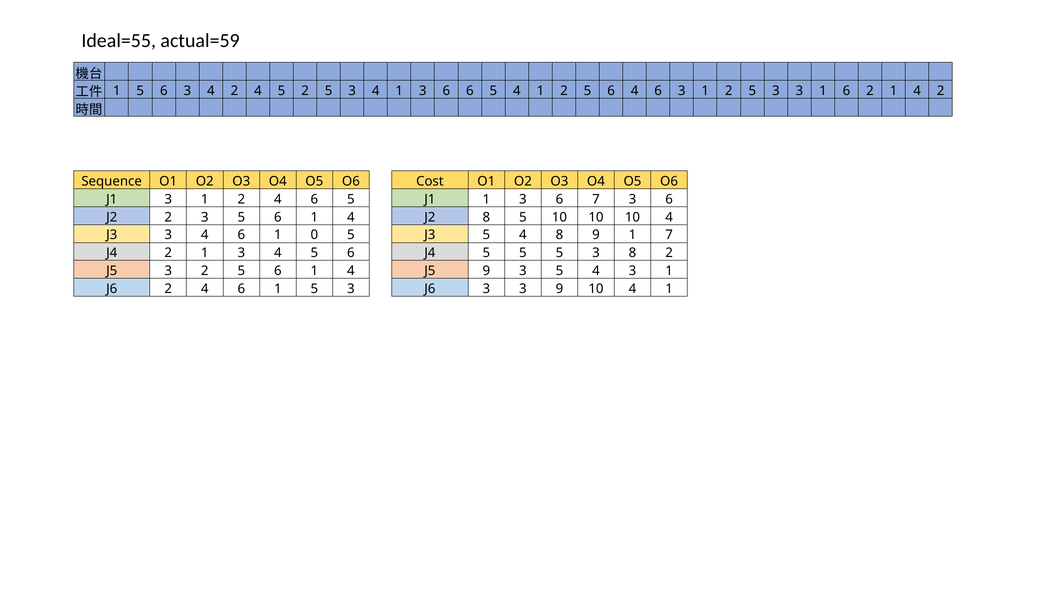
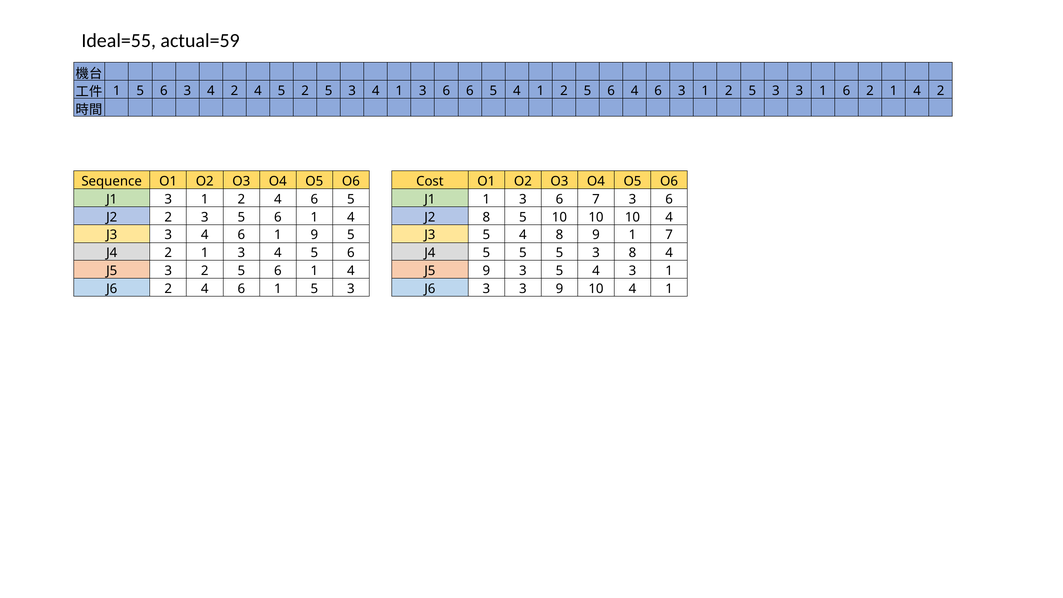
1 0: 0 -> 9 (314, 235)
8 2: 2 -> 4 (669, 253)
